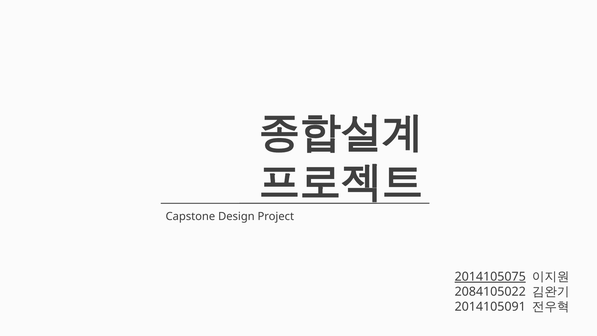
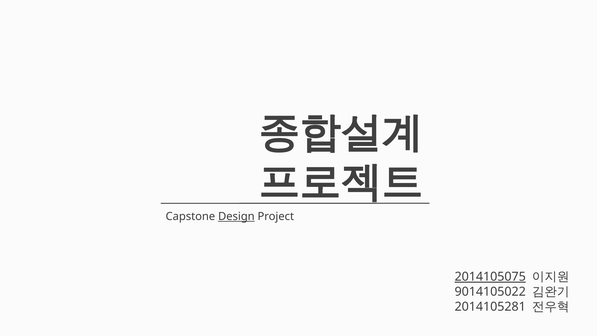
Design underline: none -> present (236, 216)
2084105022: 2084105022 -> 9014105022 (490, 292)
2014105091: 2014105091 -> 2014105281 (490, 307)
